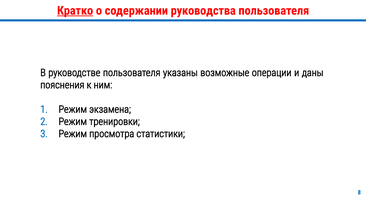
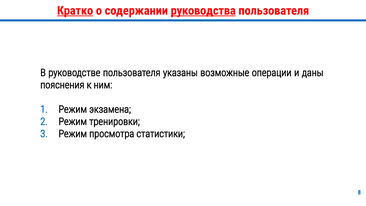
руководства underline: none -> present (203, 11)
